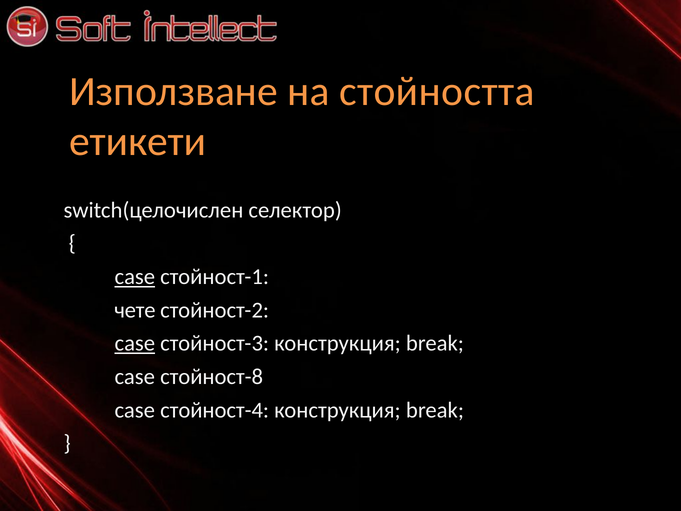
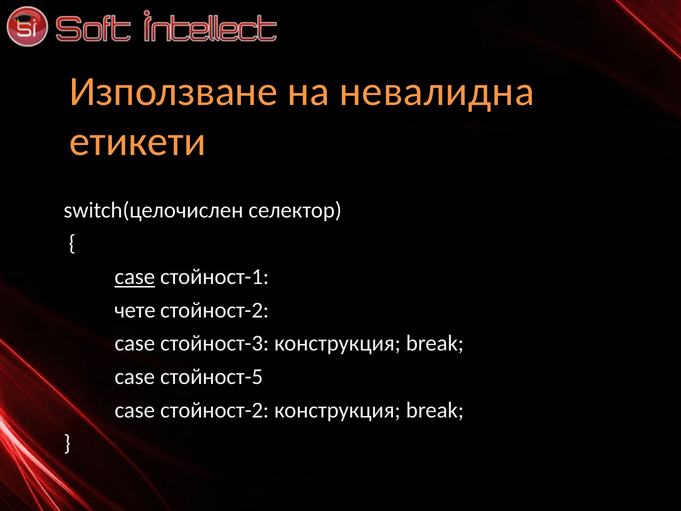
стойността: стойността -> невалидна (437, 91)
case underline: present -> none (135, 343)
стойност-8: стойност-8 -> стойност-5 (212, 377)
case стойност-4: стойност-4 -> стойност-2 (215, 410)
